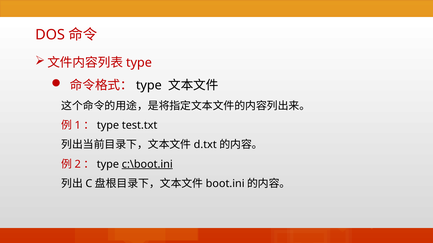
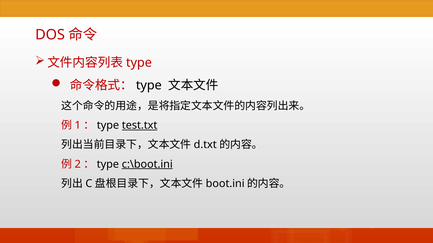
test.txt underline: none -> present (140, 126)
